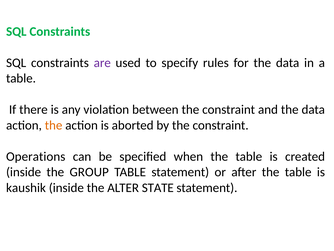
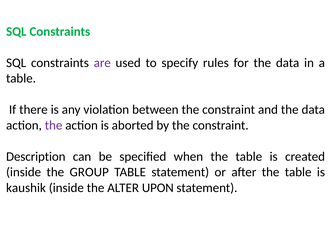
the colour: orange -> purple (54, 125)
Operations: Operations -> Description (36, 156)
STATE: STATE -> UPON (158, 187)
